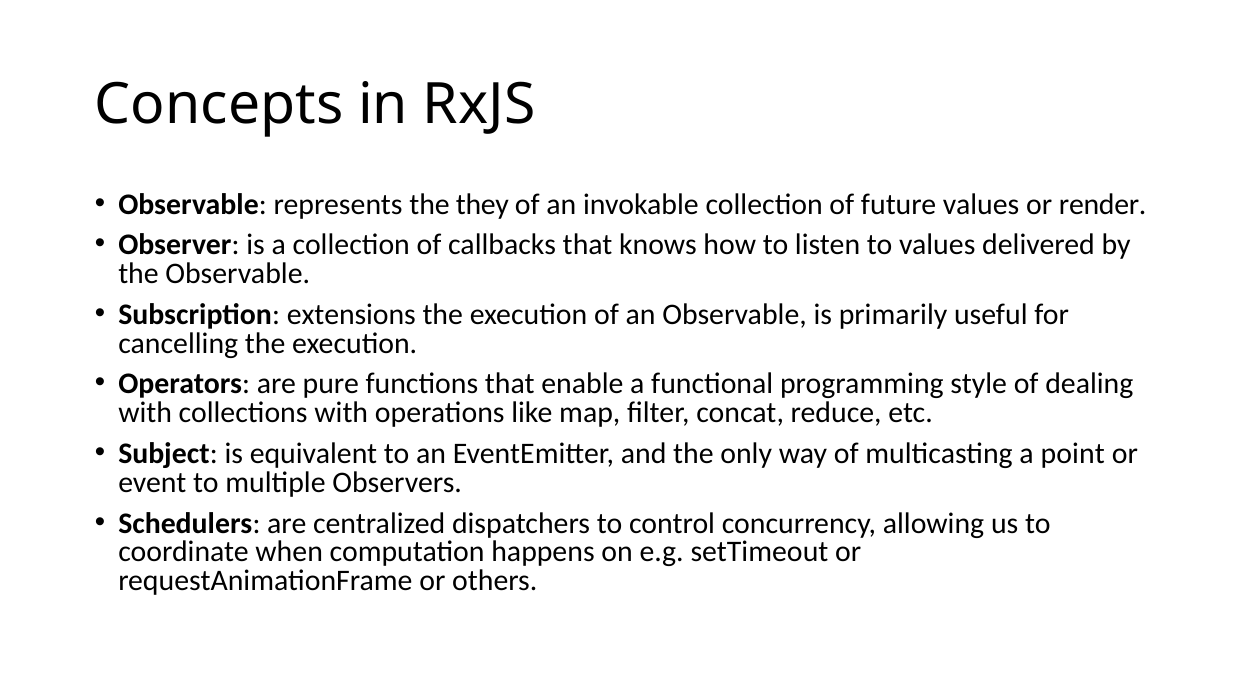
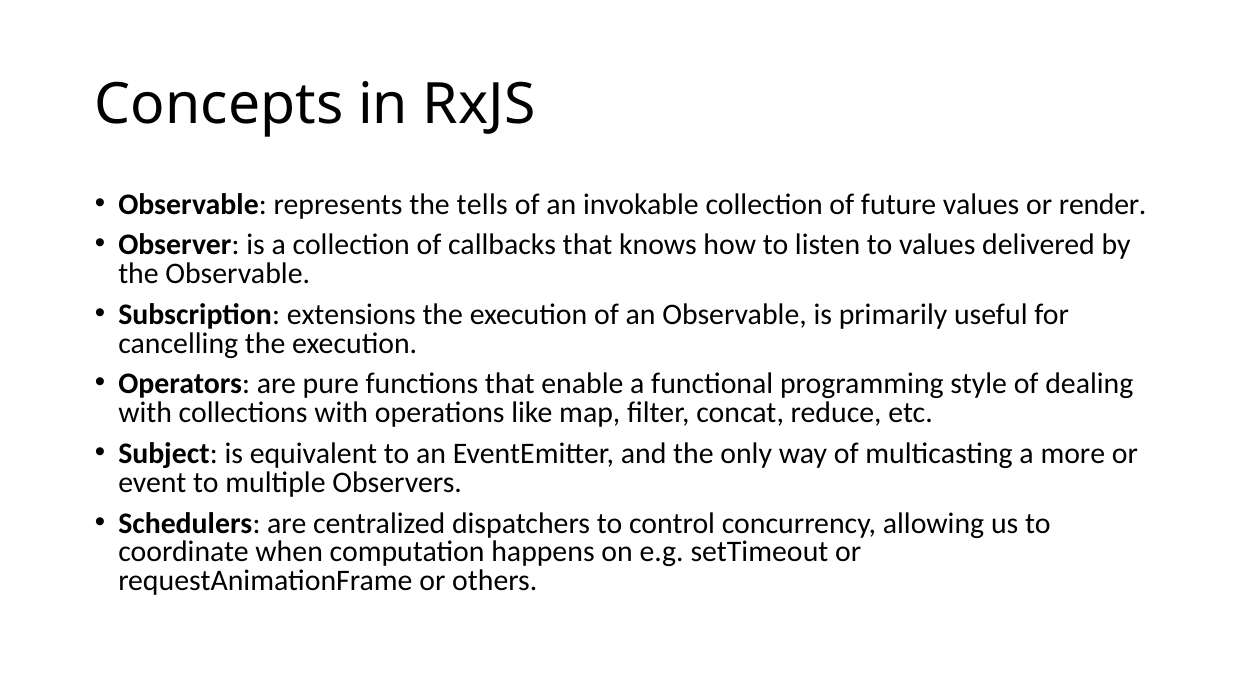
they: they -> tells (482, 204)
point: point -> more (1073, 454)
